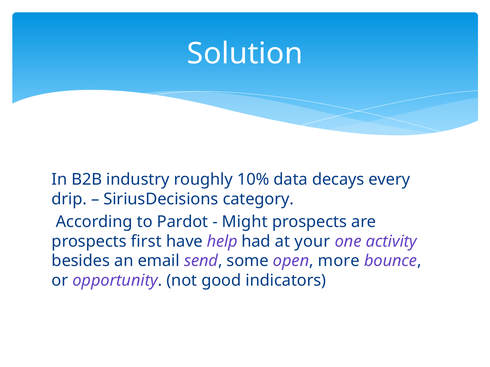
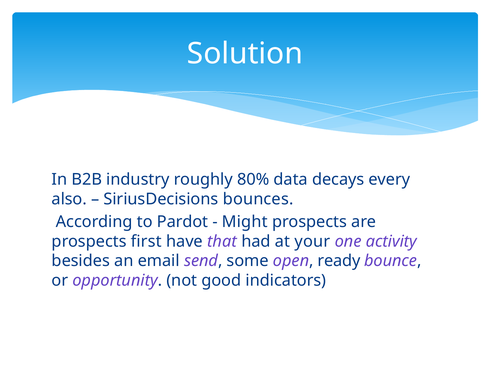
10%: 10% -> 80% (253, 180)
drip: drip -> also (69, 199)
category: category -> bounces (258, 199)
help: help -> that (222, 242)
more: more -> ready (339, 261)
